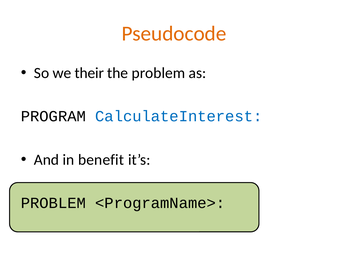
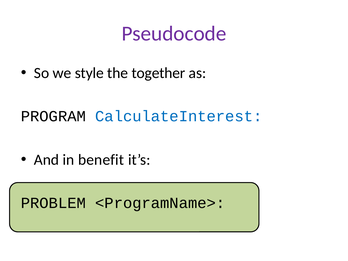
Pseudocode colour: orange -> purple (174, 34)
their: their -> style (89, 73)
the problem: problem -> together (158, 73)
